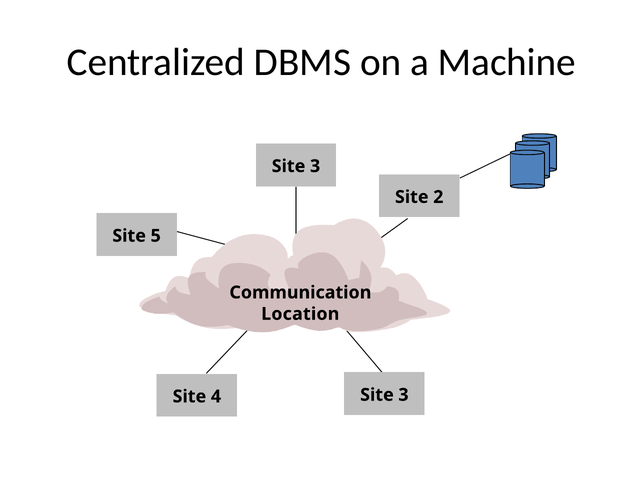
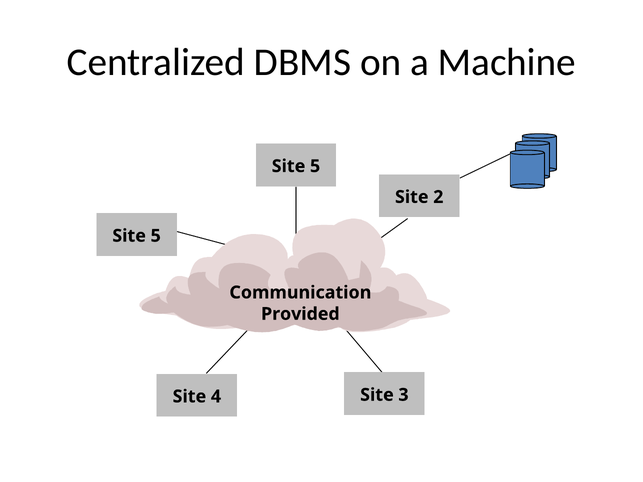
3: 3 -> 5 (315, 166)
Location: Location -> Provided (300, 314)
